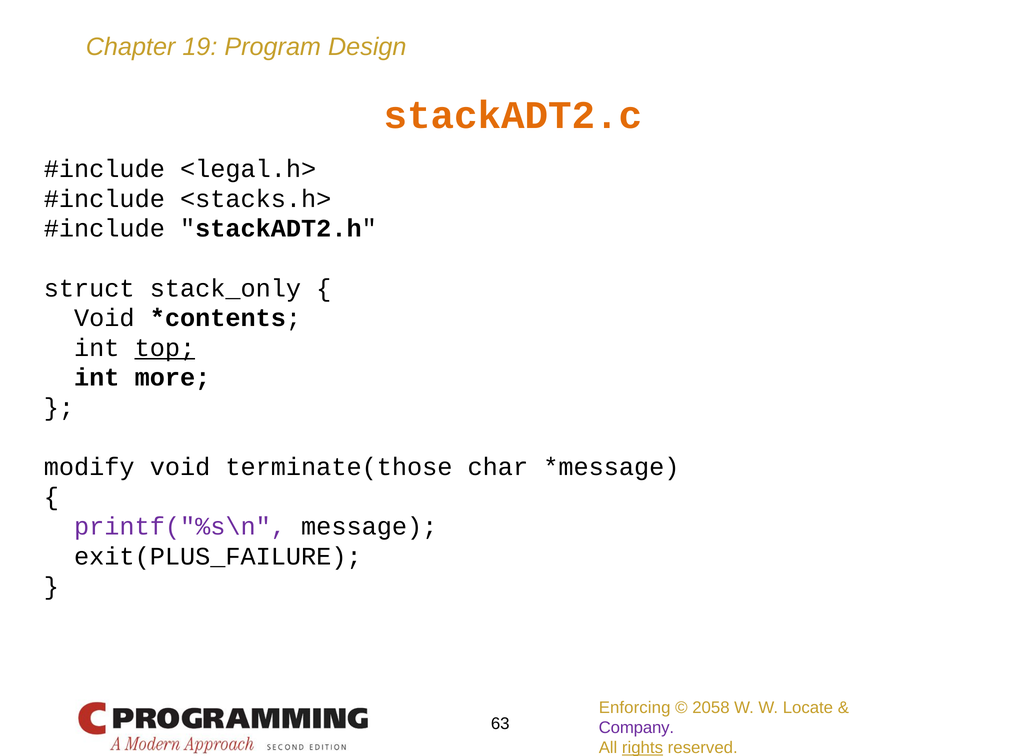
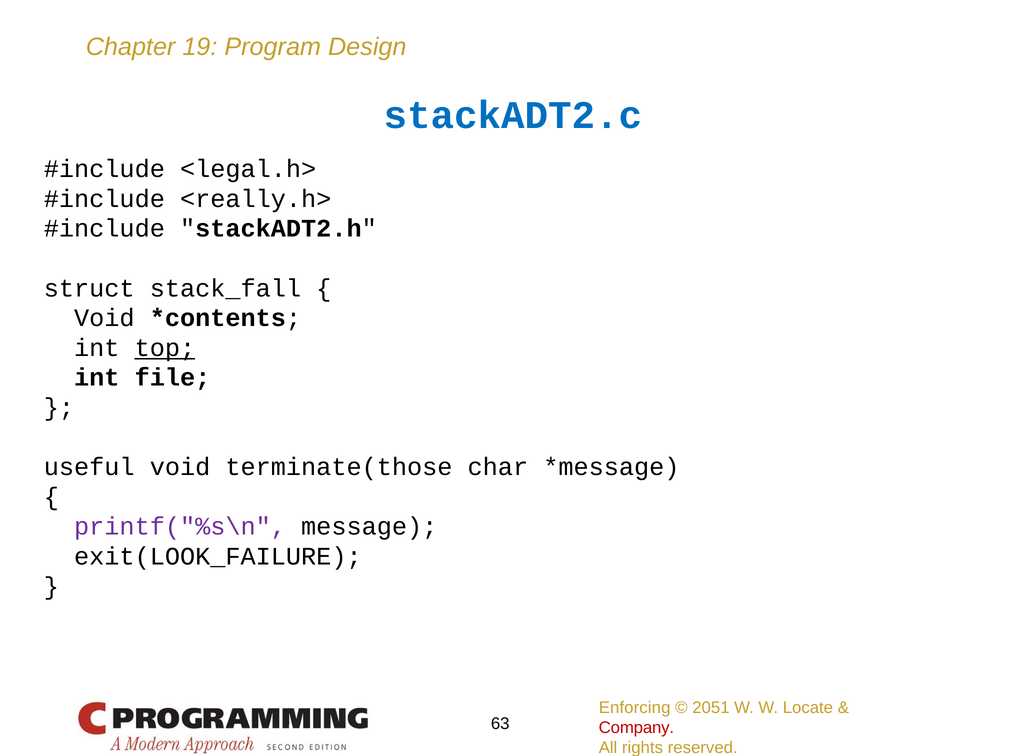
stackADT2.c colour: orange -> blue (513, 115)
<stacks.h>: <stacks.h> -> <really.h> (256, 199)
stack_only: stack_only -> stack_fall (225, 289)
more: more -> file (172, 378)
modify: modify -> useful (89, 468)
exit(PLUS_FAILURE: exit(PLUS_FAILURE -> exit(LOOK_FAILURE (218, 557)
2058: 2058 -> 2051 (711, 708)
Company colour: purple -> red (636, 728)
rights underline: present -> none (642, 749)
